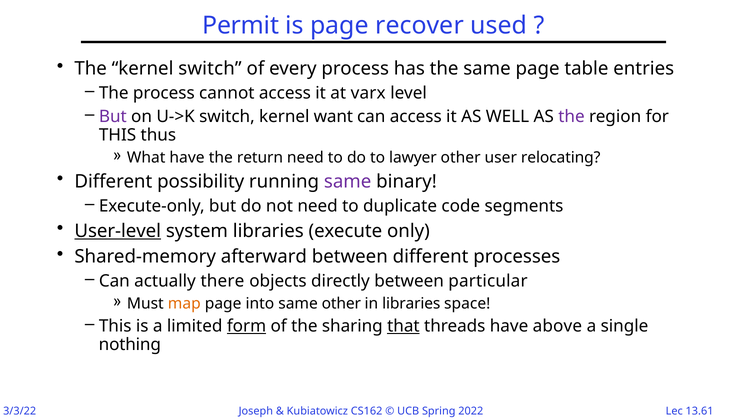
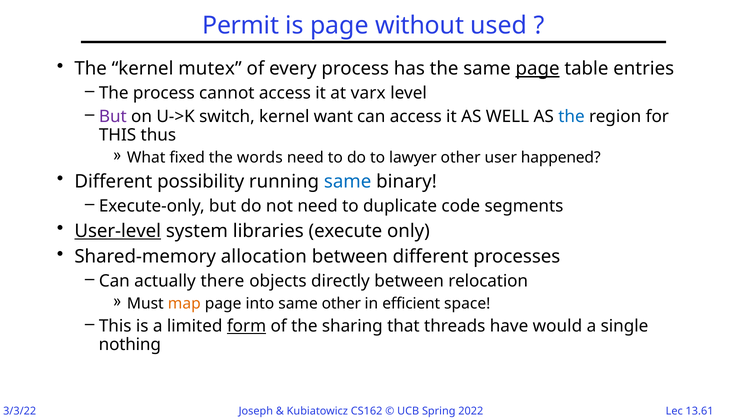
recover: recover -> without (420, 26)
kernel switch: switch -> mutex (210, 69)
page underline: none -> present (538, 69)
the colour: purple -> blue (571, 117)
What have: have -> fixed (187, 158)
return: return -> words (260, 158)
relocating: relocating -> happened (561, 158)
same colour: purple -> blue (348, 182)
afterward: afterward -> allocation (264, 257)
particular: particular -> relocation (488, 281)
in libraries: libraries -> efficient (411, 304)
that underline: present -> none (403, 326)
above: above -> would (557, 326)
